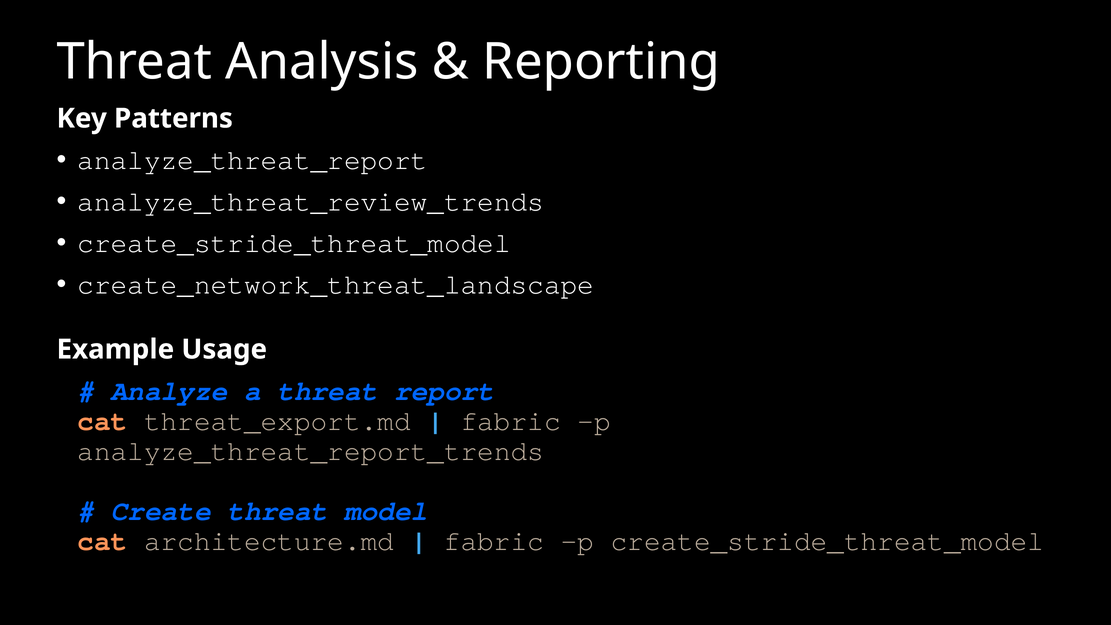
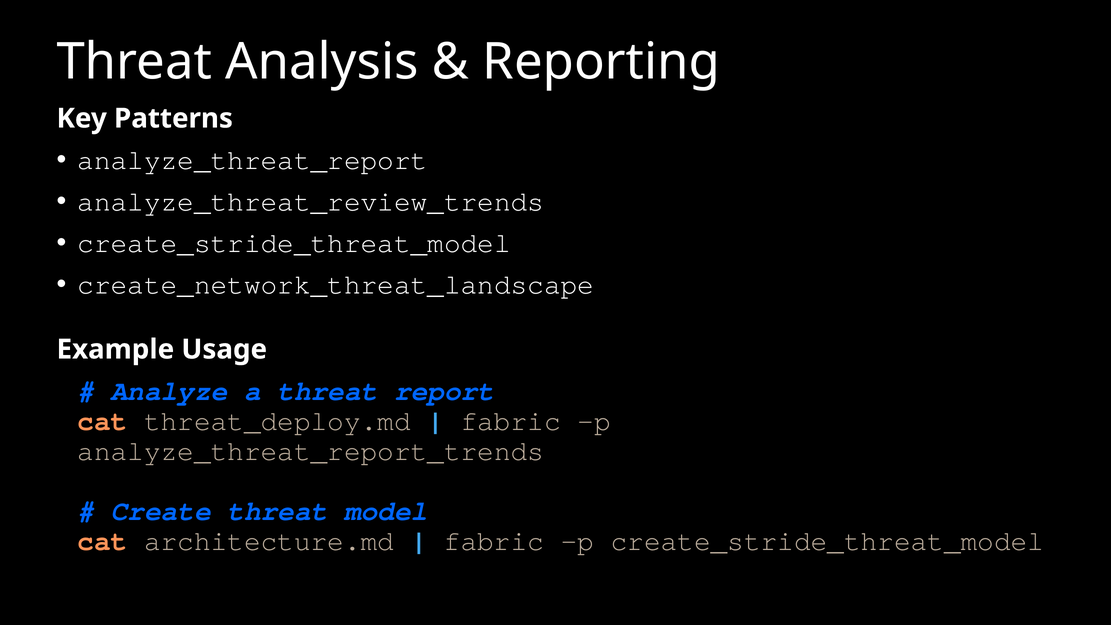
threat_export.md: threat_export.md -> threat_deploy.md (277, 421)
